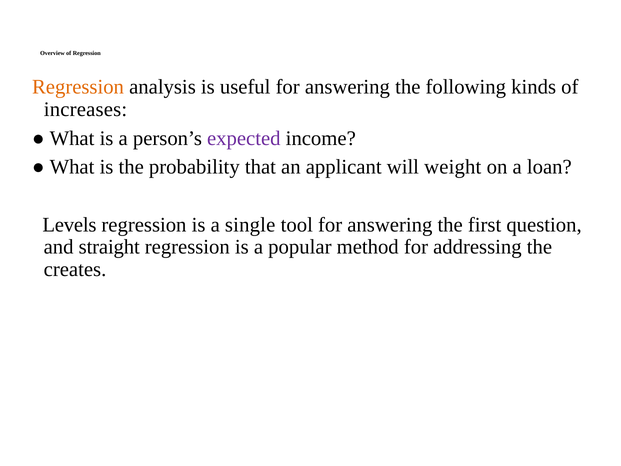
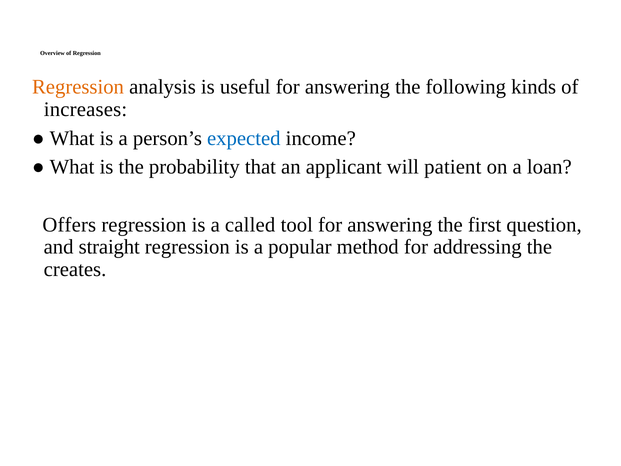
expected colour: purple -> blue (244, 138)
weight: weight -> patient (453, 167)
Levels: Levels -> Offers (69, 225)
single: single -> called (250, 225)
